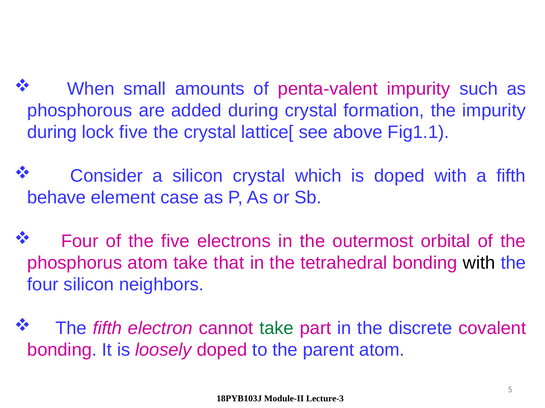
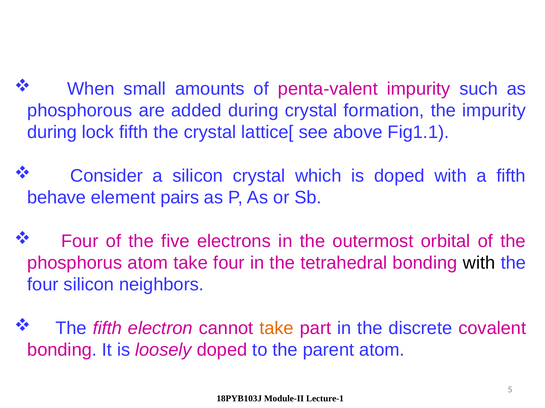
lock five: five -> fifth (134, 133)
case: case -> pairs (180, 198)
take that: that -> four (229, 263)
take colour: green -> orange (277, 329)
Lecture-3: Lecture-3 -> Lecture-1 (325, 399)
